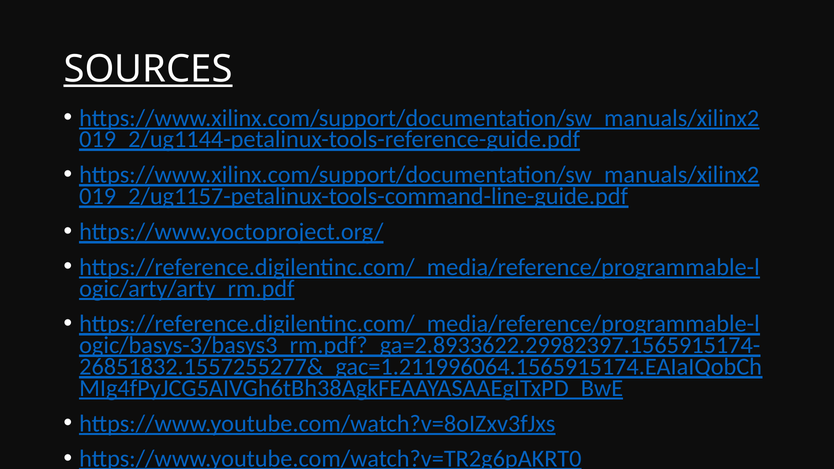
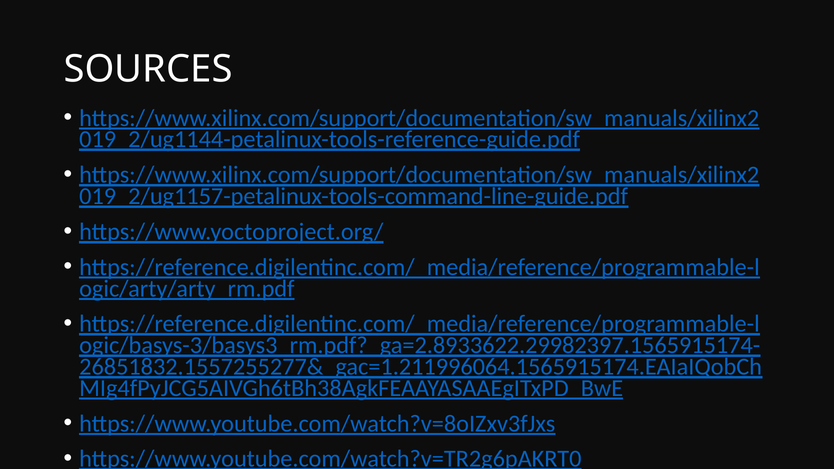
SOURCES underline: present -> none (148, 69)
